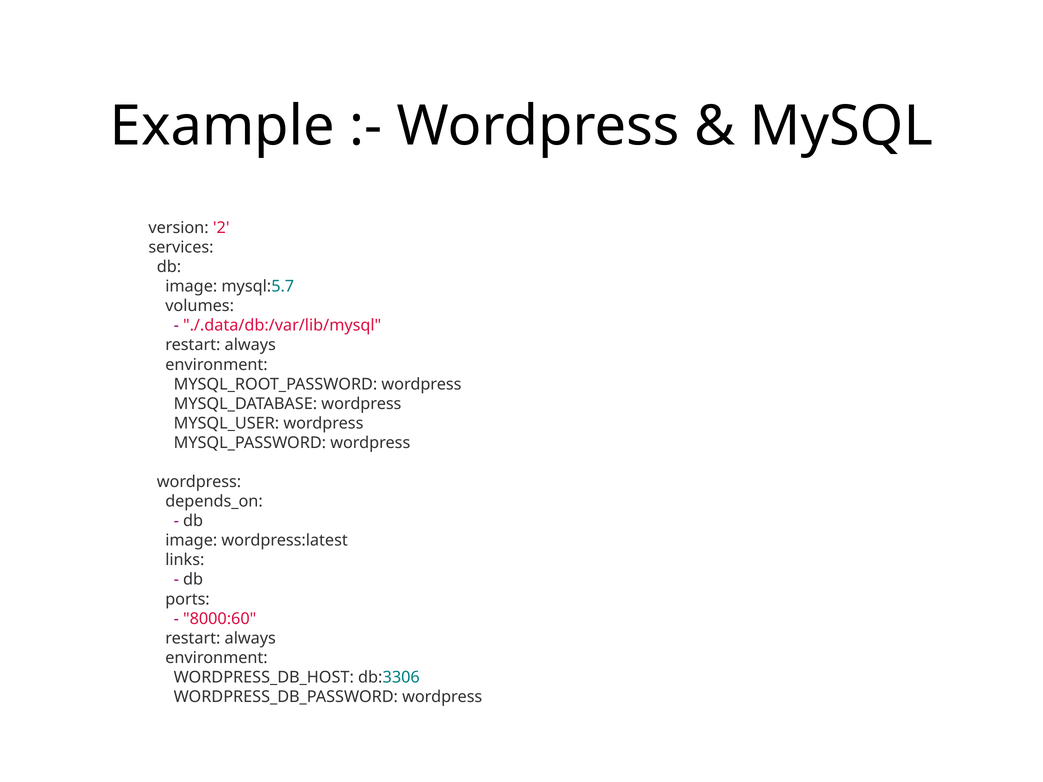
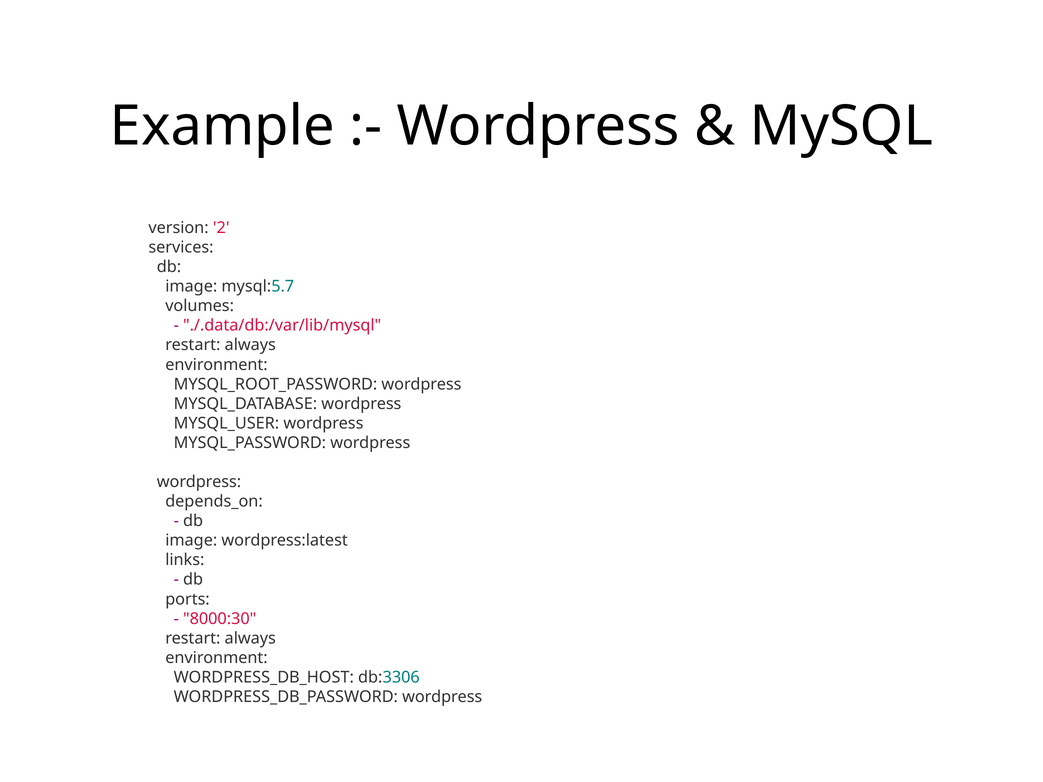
8000:60: 8000:60 -> 8000:30 (220, 619)
